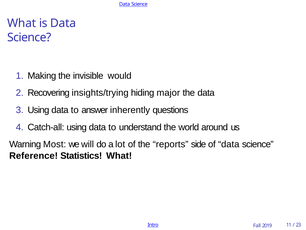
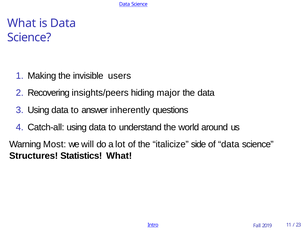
would: would -> users (119, 76)
insights/trying: insights/trying -> insights/peers (100, 93)
reports: reports -> italicize (171, 144)
Reference: Reference -> Structures (34, 156)
